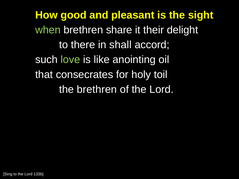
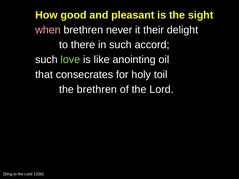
when colour: light green -> pink (48, 30)
share: share -> never (119, 30)
in shall: shall -> such (121, 45)
